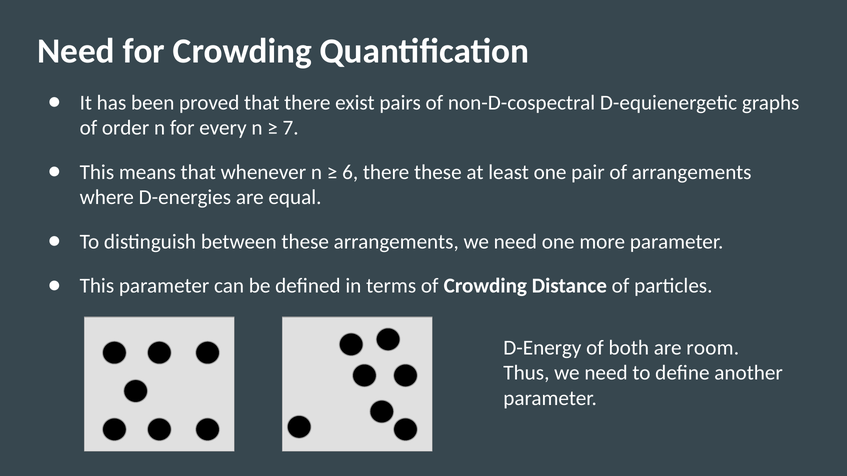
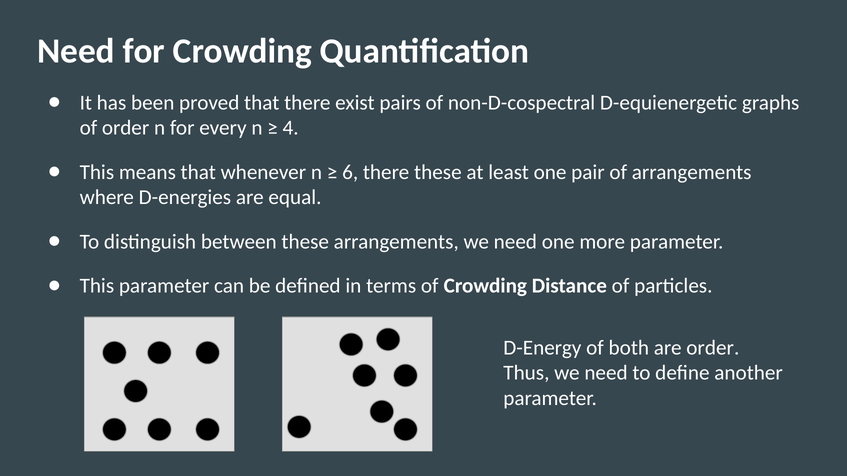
7: 7 -> 4 (291, 128)
are room: room -> order (713, 348)
